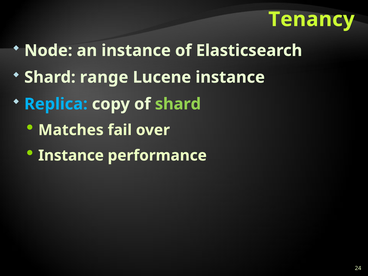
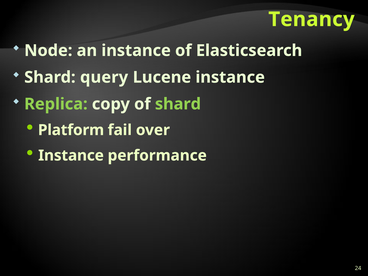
range: range -> query (104, 77)
Replica colour: light blue -> light green (56, 104)
Matches: Matches -> Platform (71, 130)
